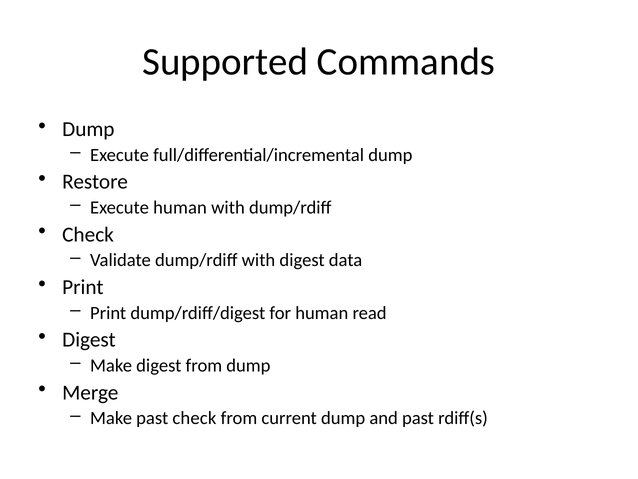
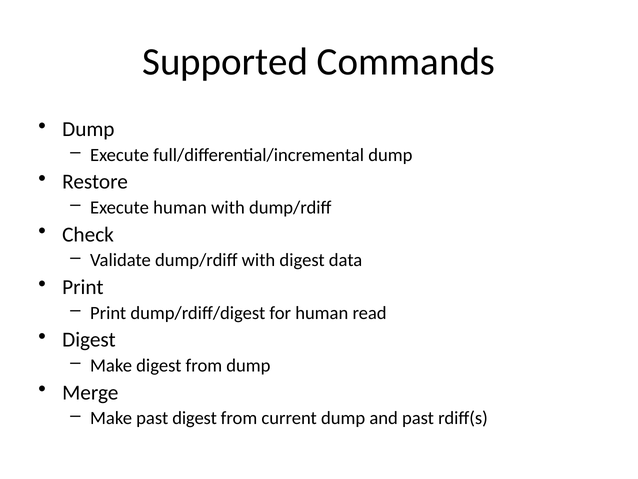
past check: check -> digest (195, 418)
